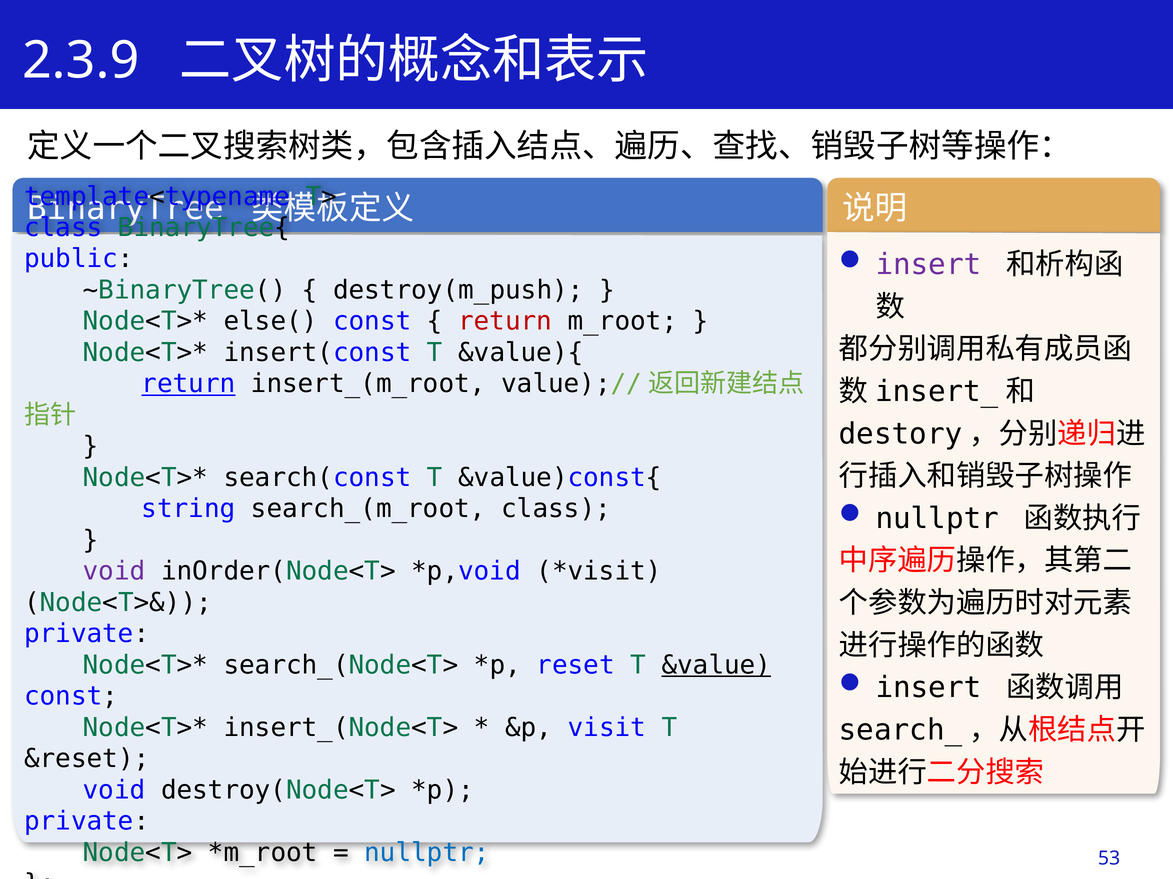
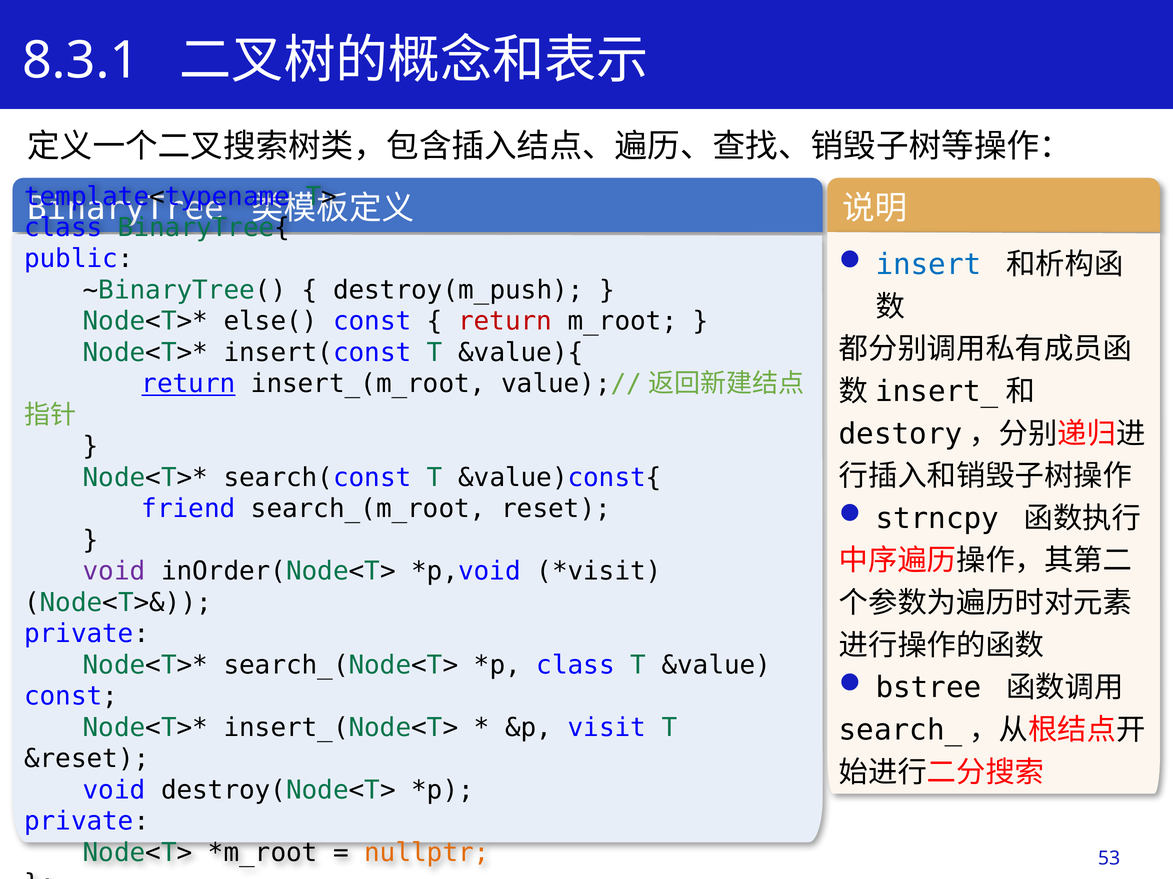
2.3.9: 2.3.9 -> 8.3.1 (81, 61)
insert colour: purple -> blue (928, 265)
string: string -> friend (188, 509)
search_(m_root class: class -> reset (556, 509)
nullptr: nullptr -> strncpy (937, 519)
reset: reset -> class (576, 666)
&value underline: present -> none (716, 666)
insert: insert -> bstree (928, 688)
nullptr colour: blue -> orange (427, 853)
